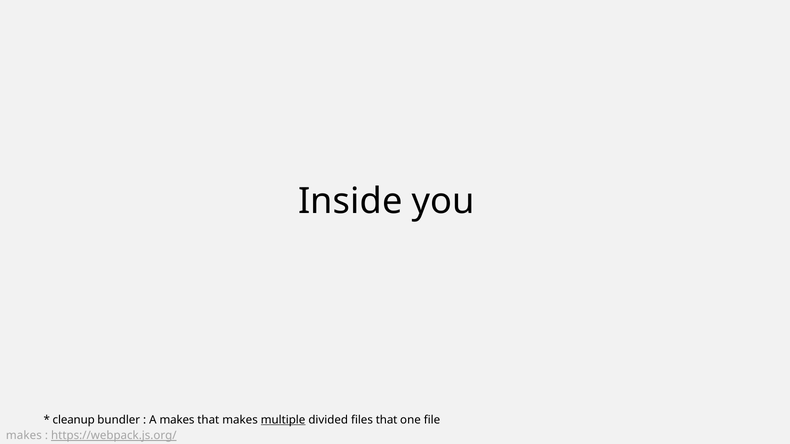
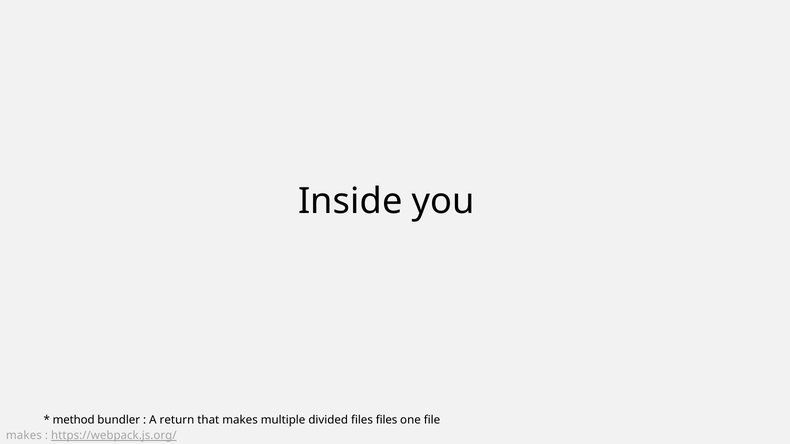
cleanup: cleanup -> method (74, 420)
A makes: makes -> return (177, 420)
multiple underline: present -> none (283, 420)
files that: that -> files (387, 420)
